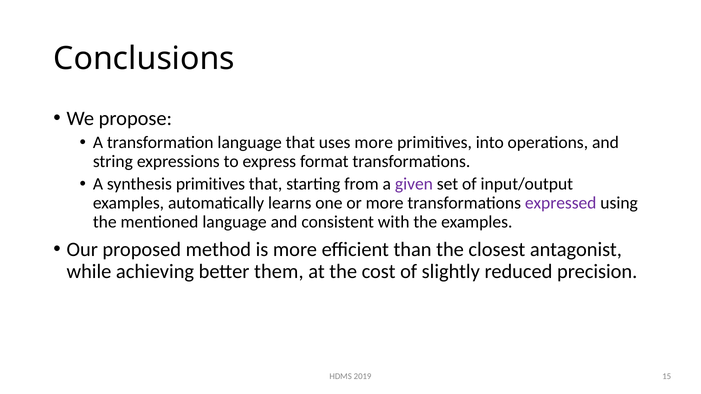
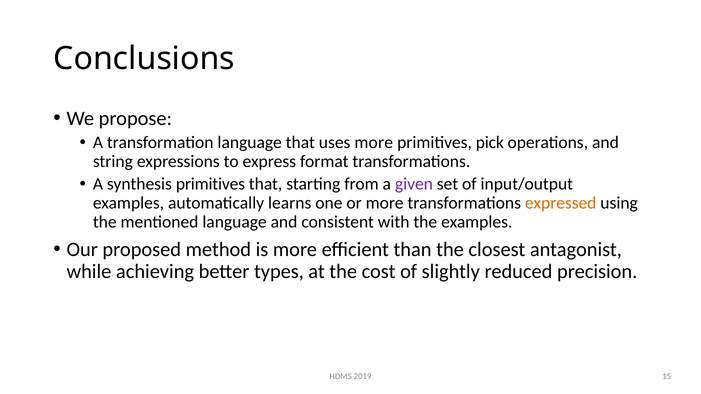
into: into -> pick (490, 143)
expressed colour: purple -> orange (561, 203)
them: them -> types (279, 272)
